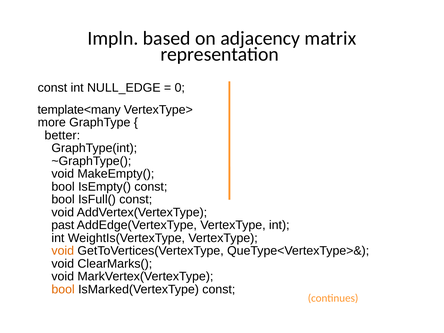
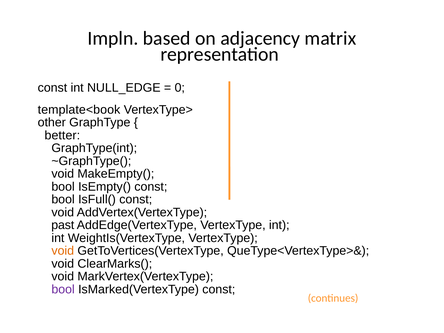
template<many: template<many -> template<book (79, 110)
more: more -> other (52, 122)
bool colour: orange -> purple (63, 289)
